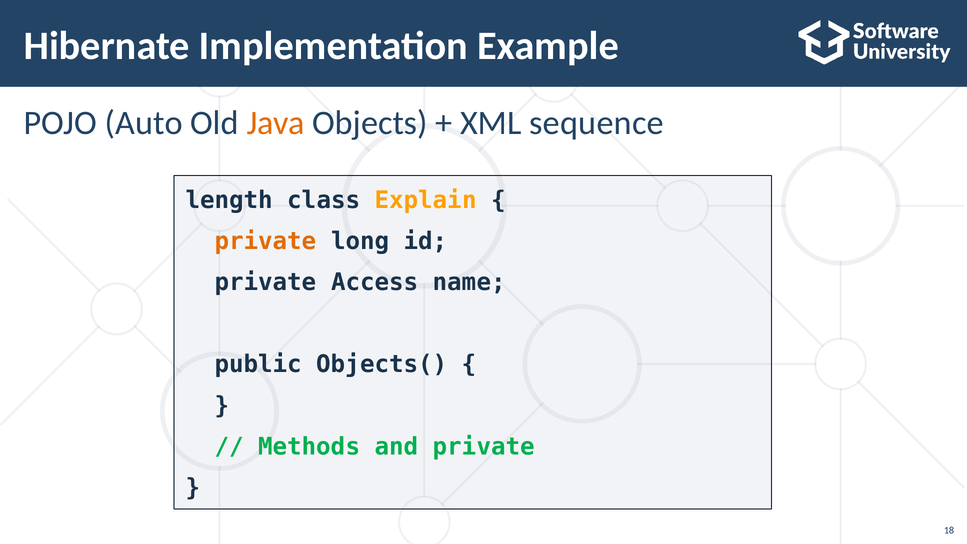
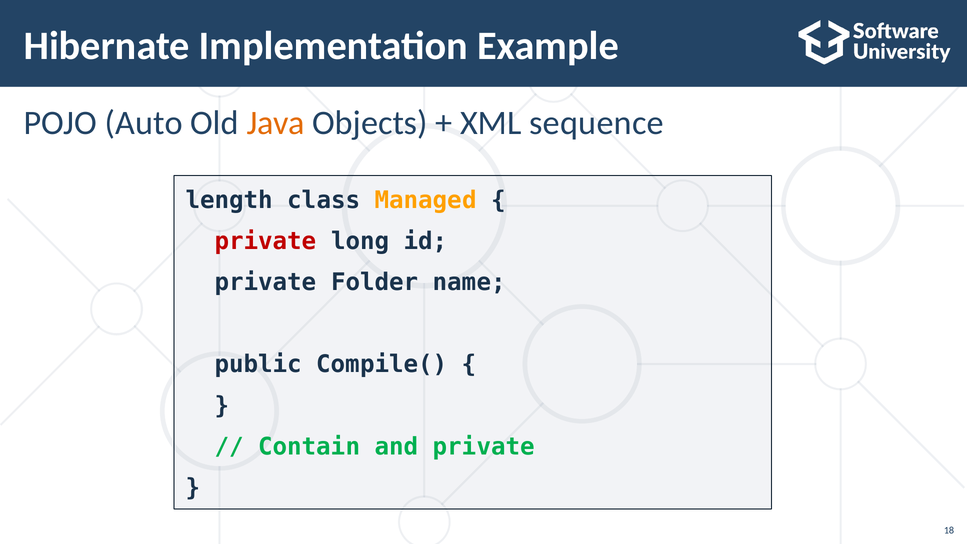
Explain: Explain -> Managed (426, 200)
private colour: orange -> red (266, 241)
Access: Access -> Folder (375, 282)
Objects(: Objects( -> Compile( (382, 364)
Methods: Methods -> Contain (309, 447)
